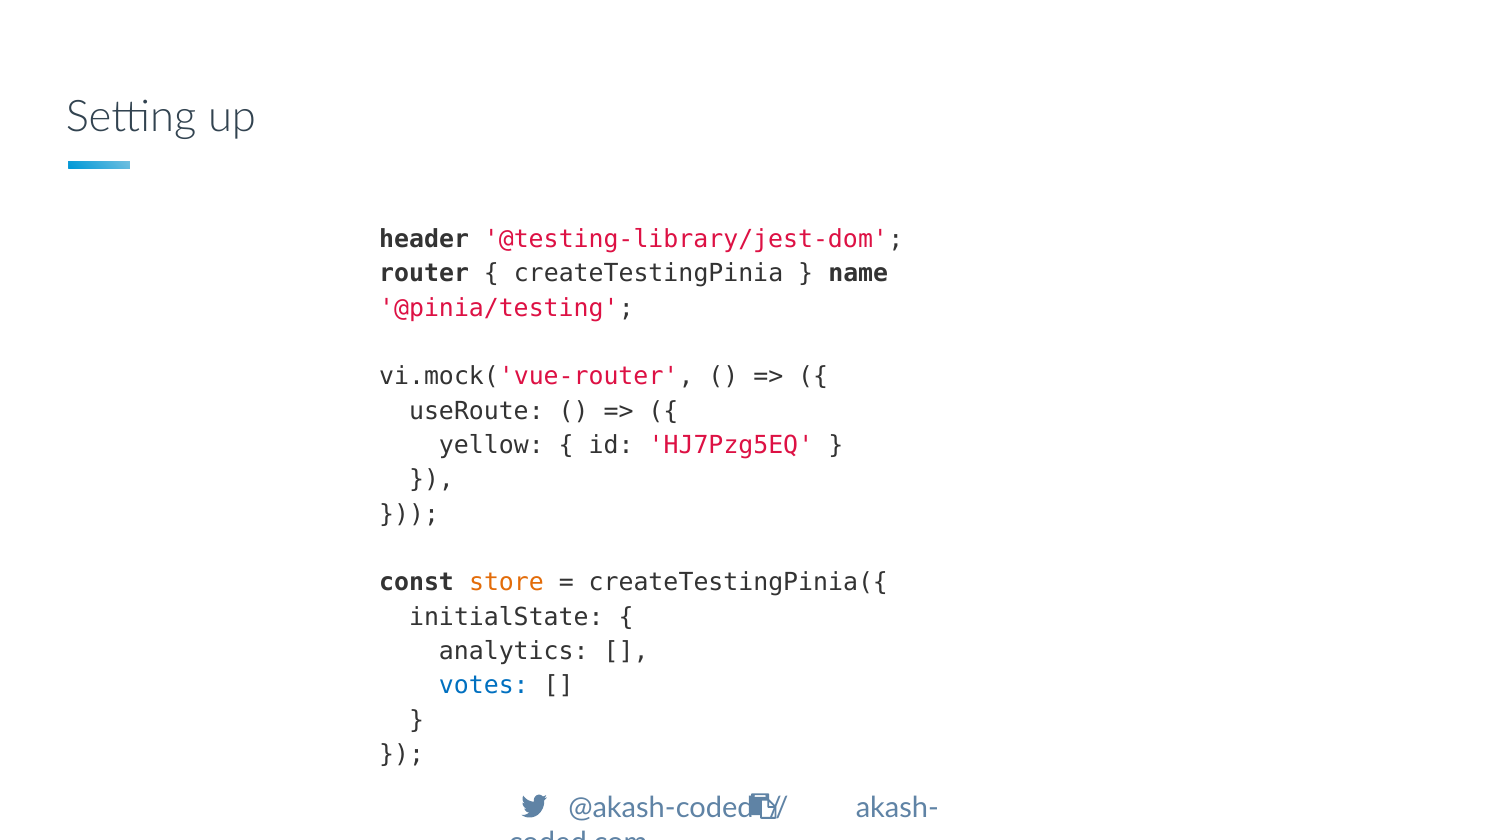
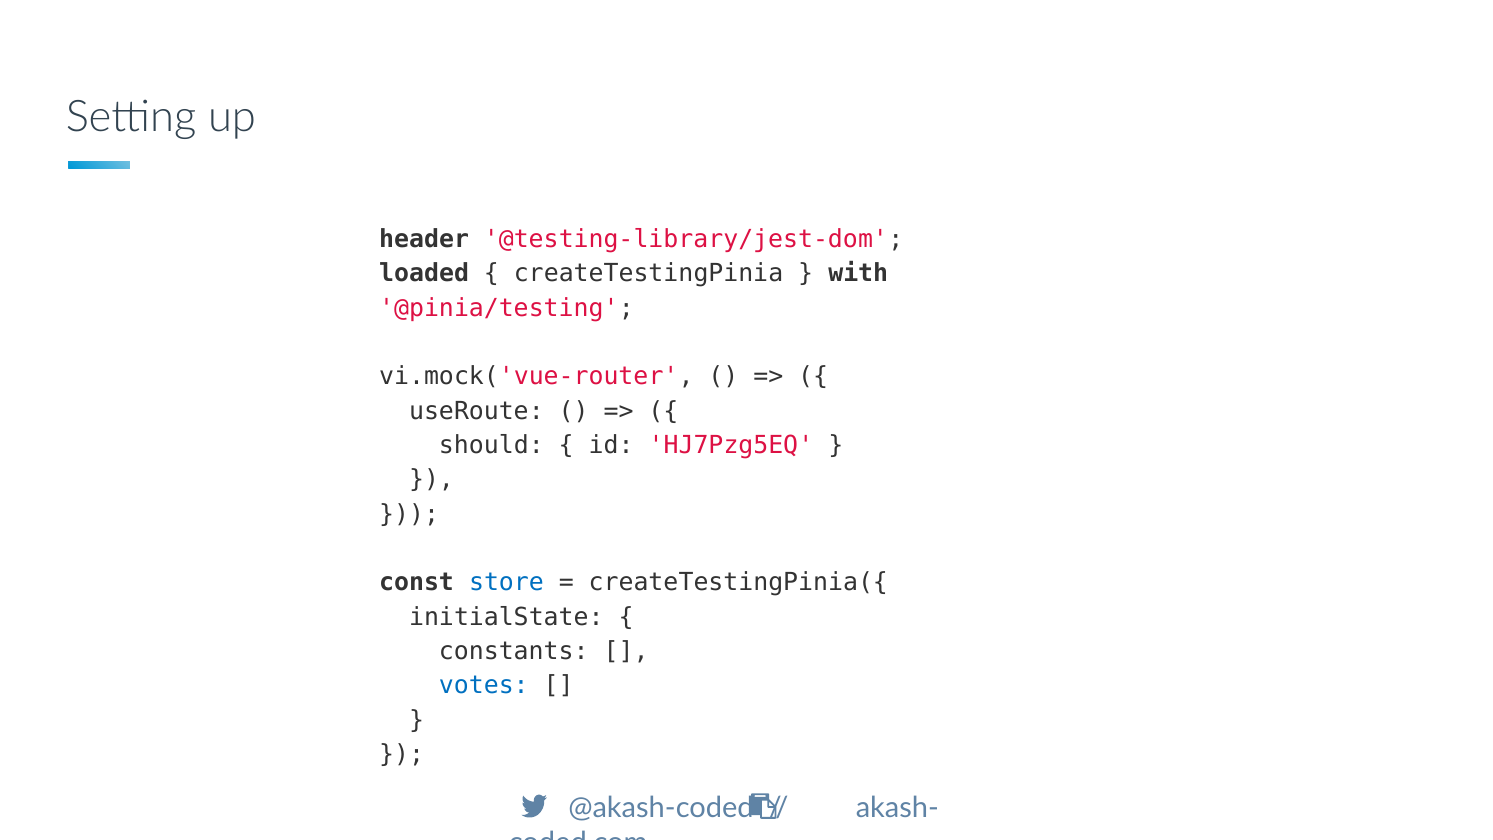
router: router -> loaded (424, 273)
name: name -> with (858, 273)
yellow: yellow -> should (491, 445)
store colour: orange -> blue (506, 582)
analytics: analytics -> constants (514, 651)
